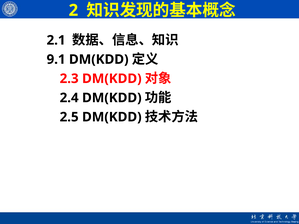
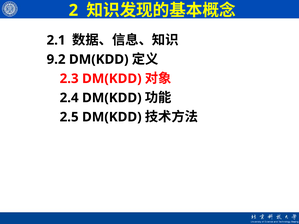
9.1: 9.1 -> 9.2 (56, 59)
